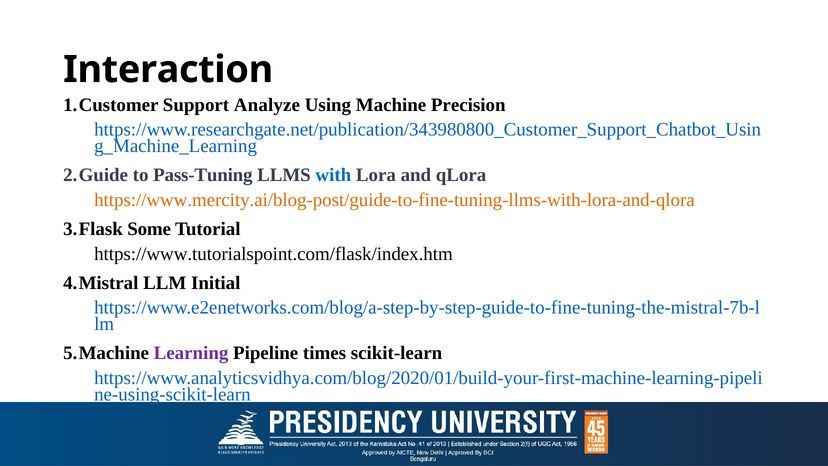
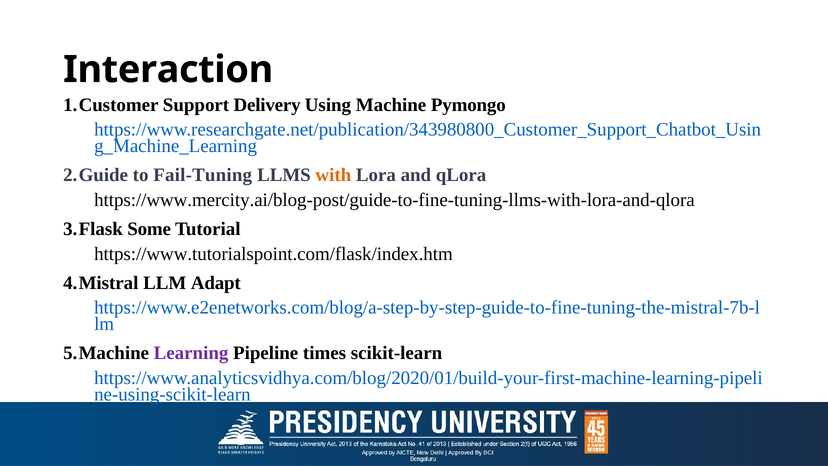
Analyze: Analyze -> Delivery (267, 105)
Precision: Precision -> Pymongo (468, 105)
Pass-Tuning: Pass-Tuning -> Fail-Tuning (203, 175)
with colour: blue -> orange (333, 175)
https://www.mercity.ai/blog-post/guide-to-fine-tuning-llms-with-lora-and-qlora colour: orange -> black (394, 200)
Initial: Initial -> Adapt (216, 283)
